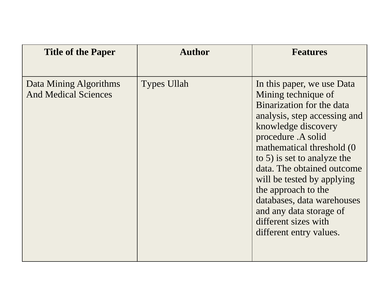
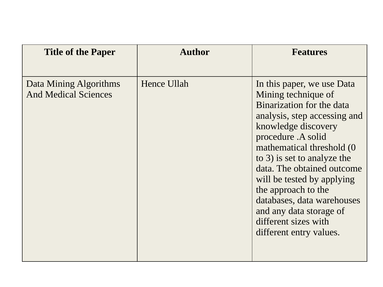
Types: Types -> Hence (153, 84)
5: 5 -> 3 (270, 158)
